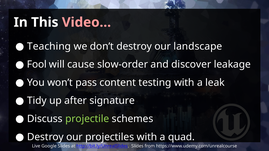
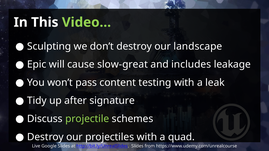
Video… colour: pink -> light green (86, 22)
Teaching: Teaching -> Sculpting (49, 46)
Fool: Fool -> Epic (37, 65)
slow-order: slow-order -> slow-great (123, 65)
discover: discover -> includes (191, 65)
